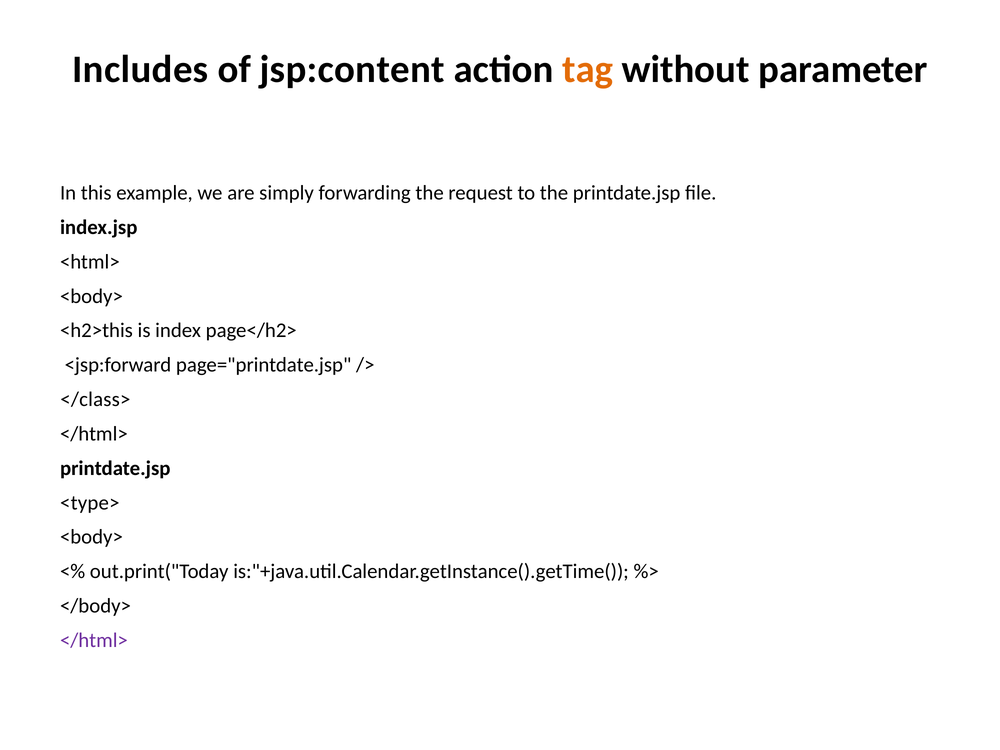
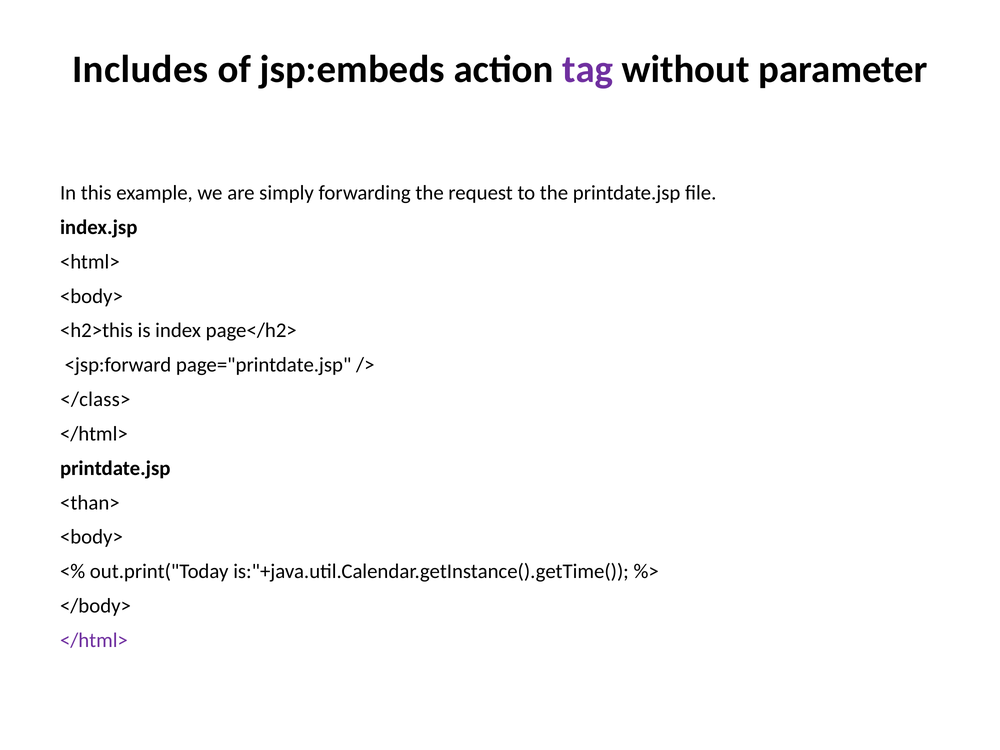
jsp:content: jsp:content -> jsp:embeds (352, 69)
tag colour: orange -> purple (588, 69)
<type>: <type> -> <than> (90, 503)
